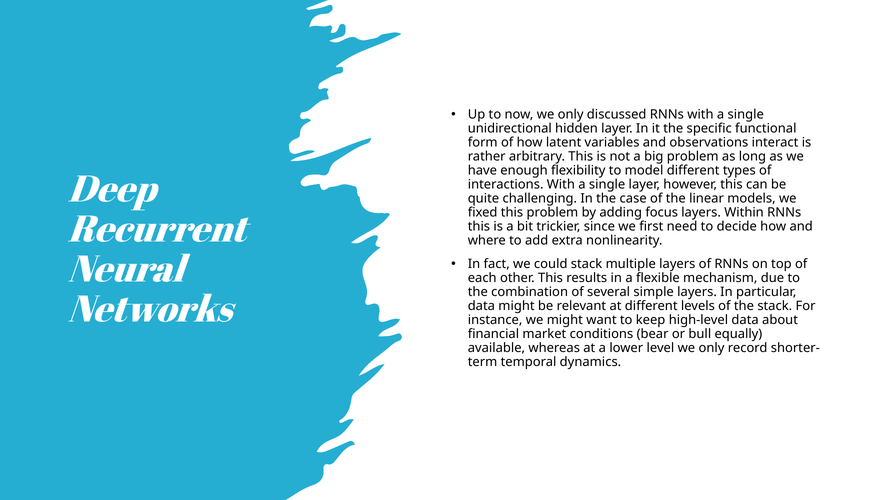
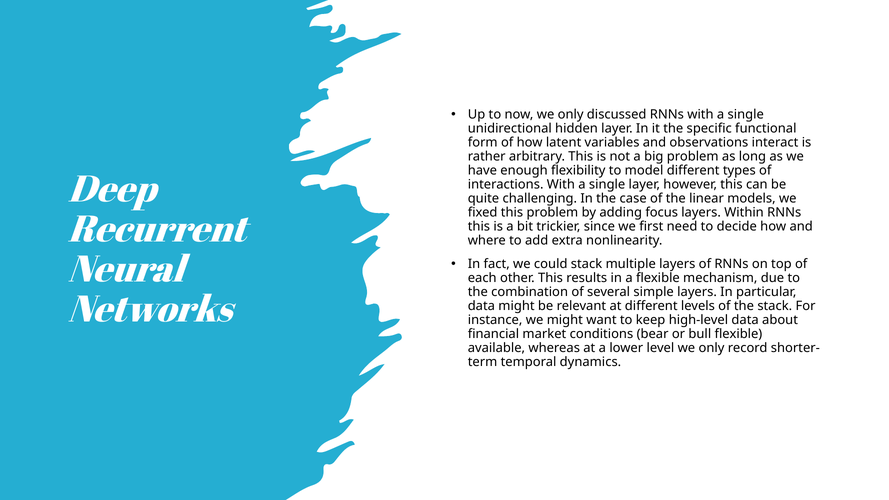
bull equally: equally -> flexible (738, 334)
